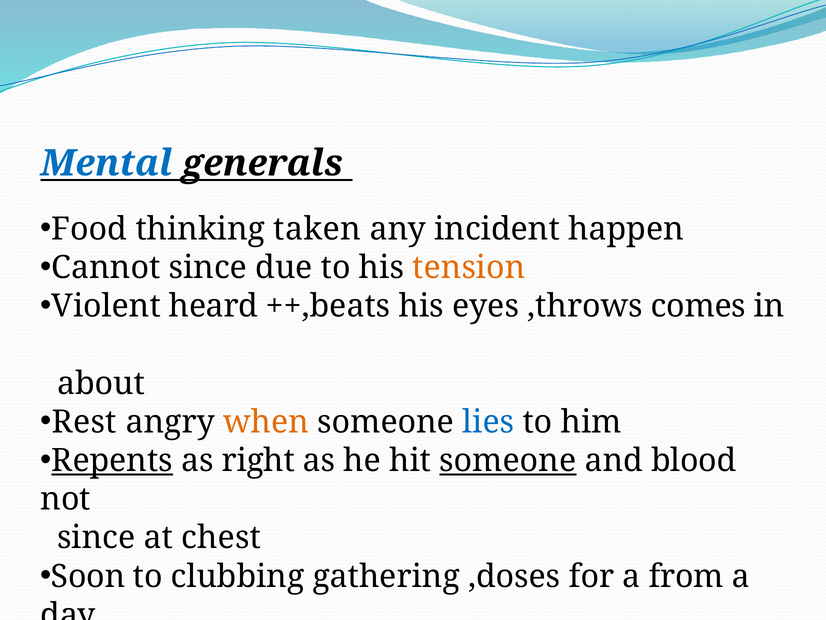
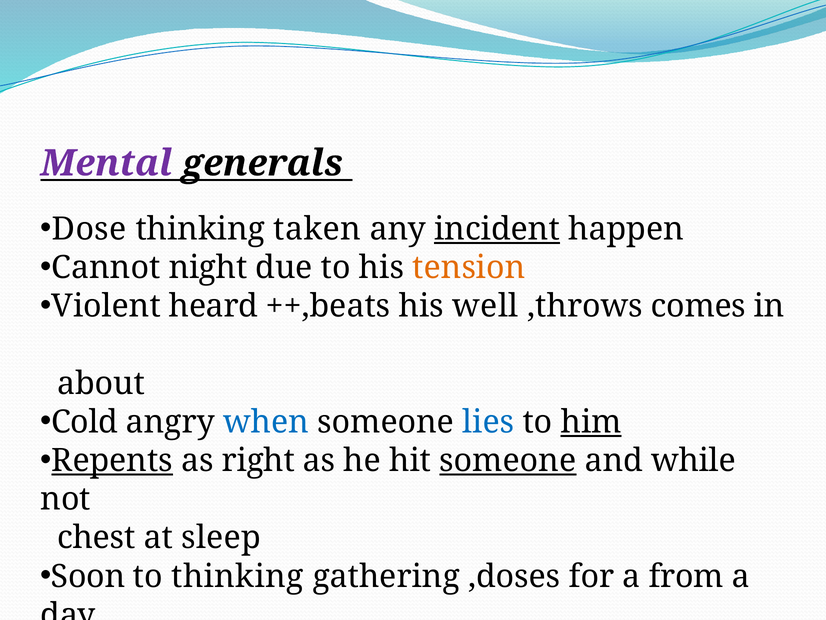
Mental colour: blue -> purple (106, 163)
Food: Food -> Dose (89, 229)
incident underline: none -> present (497, 229)
Cannot since: since -> night (208, 267)
eyes: eyes -> well (485, 306)
Rest: Rest -> Cold (85, 422)
when colour: orange -> blue (266, 422)
him underline: none -> present (591, 422)
blood: blood -> while (694, 460)
since: since -> chest (96, 537)
chest: chest -> sleep (221, 537)
to clubbing: clubbing -> thinking (237, 576)
